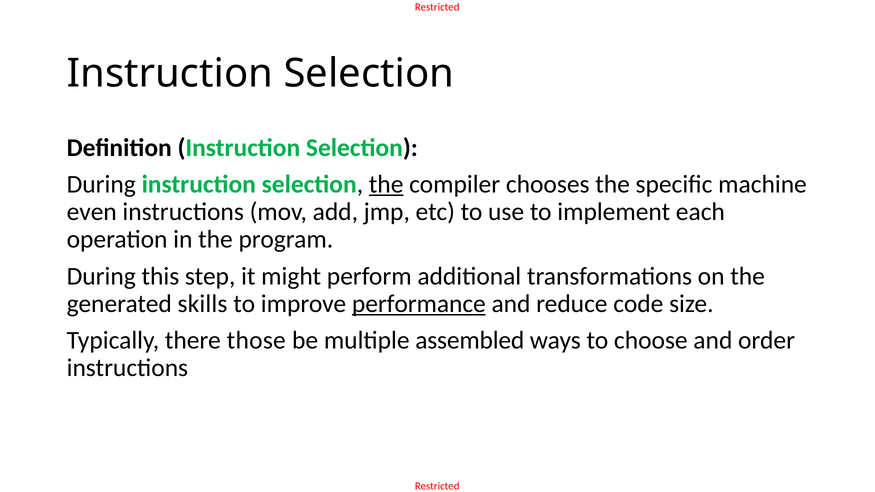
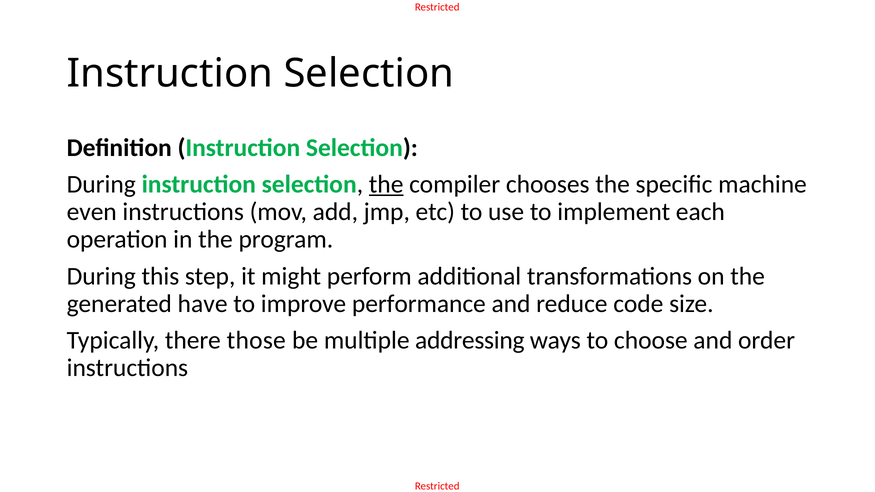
skills: skills -> have (203, 304)
performance underline: present -> none (419, 304)
assembled: assembled -> addressing (470, 340)
